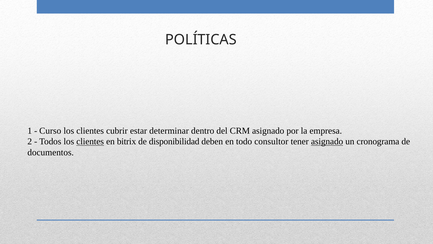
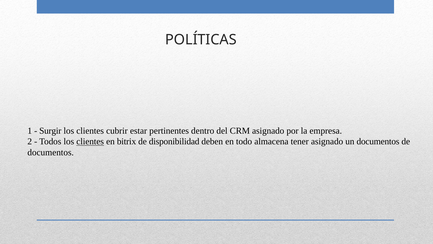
Curso: Curso -> Surgir (50, 130)
determinar: determinar -> pertinentes (169, 130)
consultor: consultor -> almacena (271, 141)
asignado underline: present -> none (327, 141)
un cronograma: cronograma -> documentos (378, 141)
